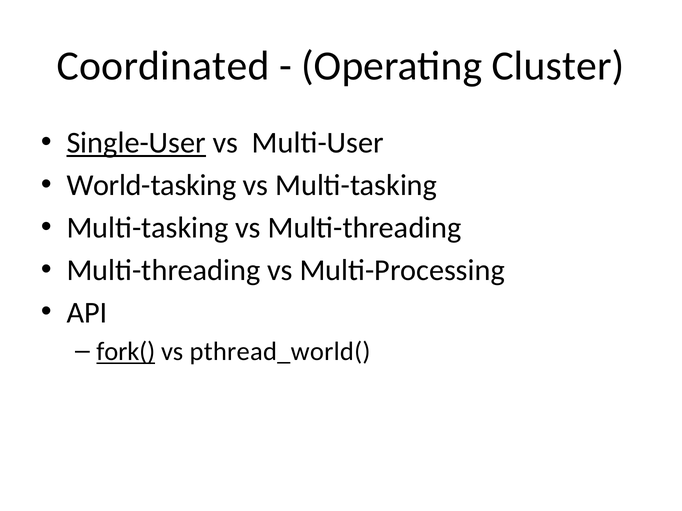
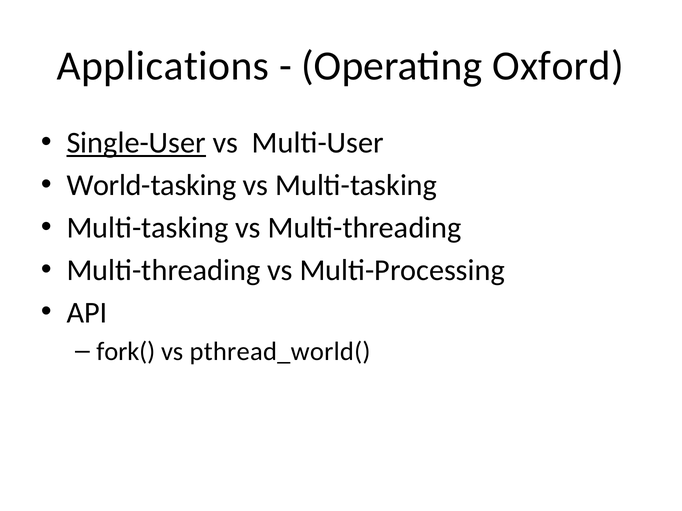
Coordinated: Coordinated -> Applications (163, 66)
Cluster: Cluster -> Oxford (558, 66)
fork( underline: present -> none (126, 352)
